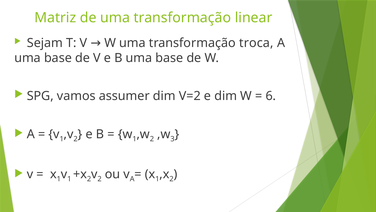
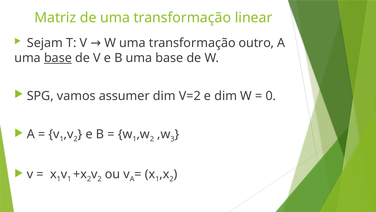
troca: troca -> outro (256, 43)
base underline: none -> present (58, 58)
6: 6 -> 0 (271, 96)
